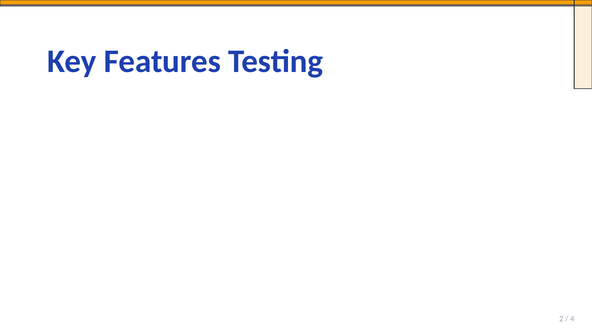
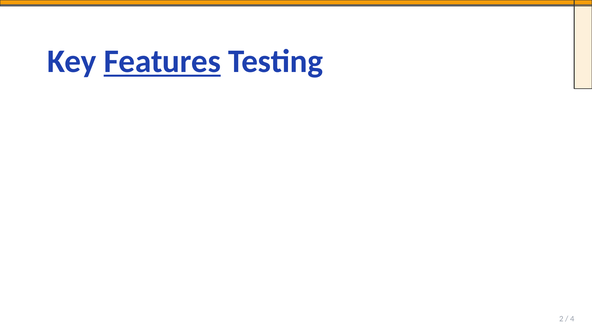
Features underline: none -> present (162, 61)
